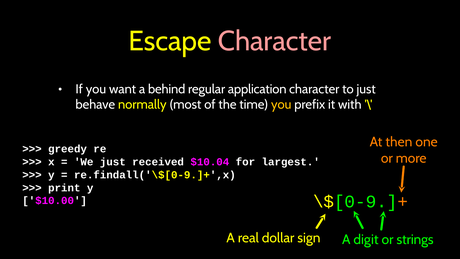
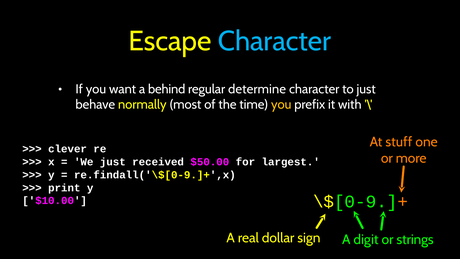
Character colour: pink -> light blue (275, 41)
application: application -> determine (257, 89)
then: then -> stuff (399, 142)
greedy: greedy -> clever (68, 149)
$10.04: $10.04 -> $50.00 (210, 162)
